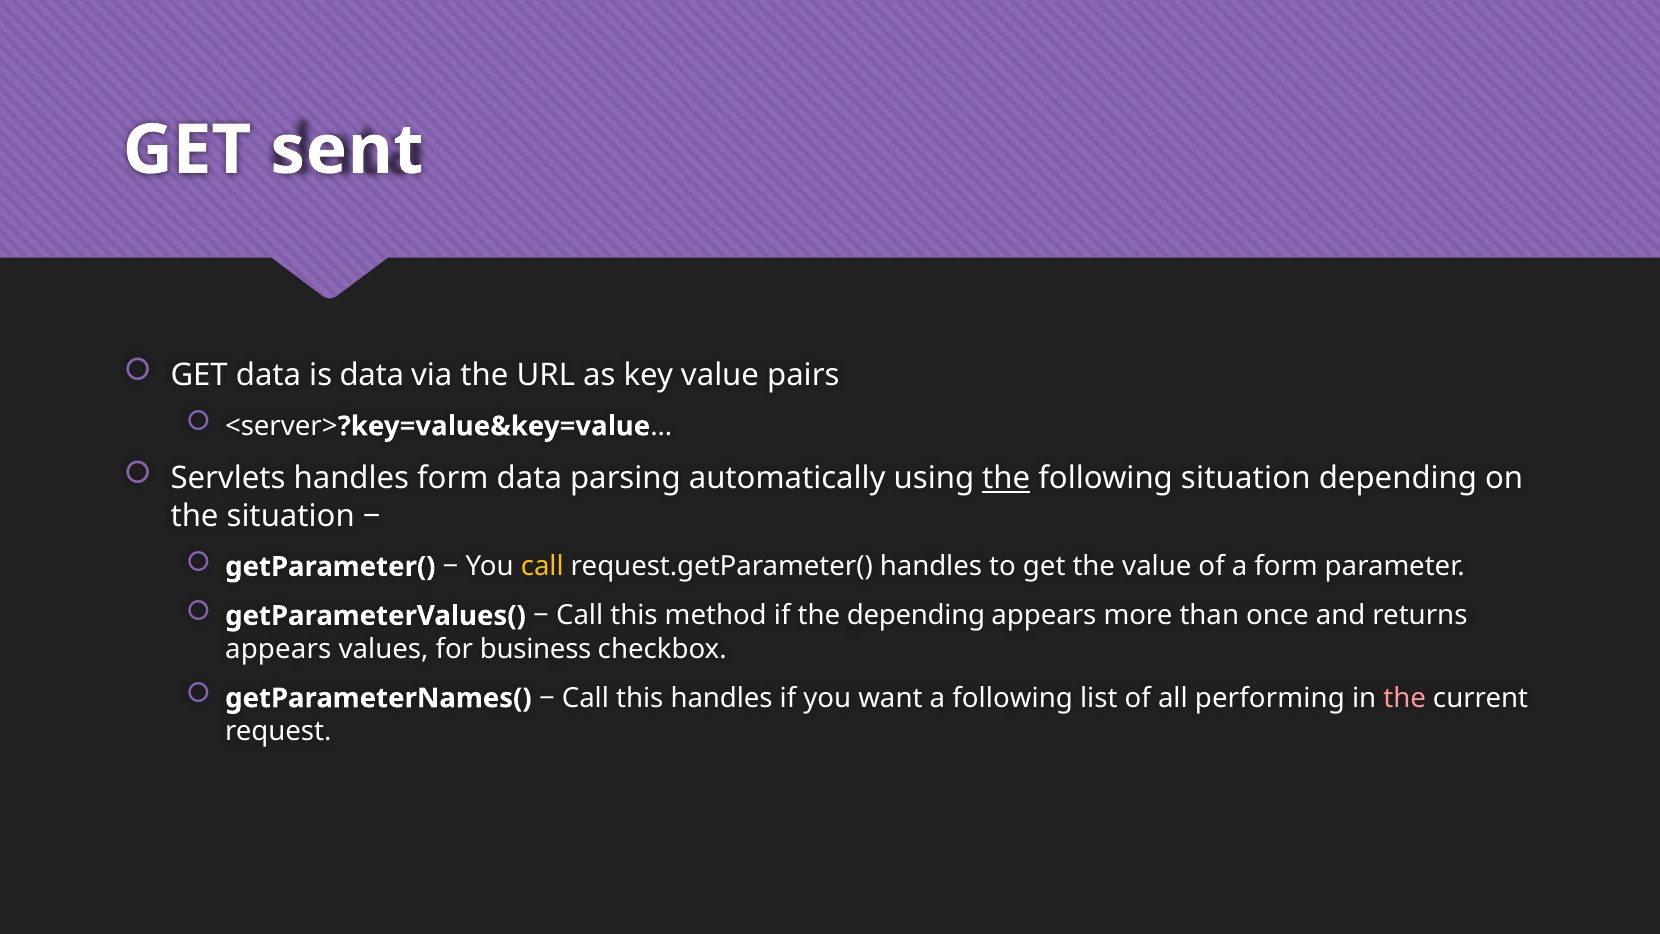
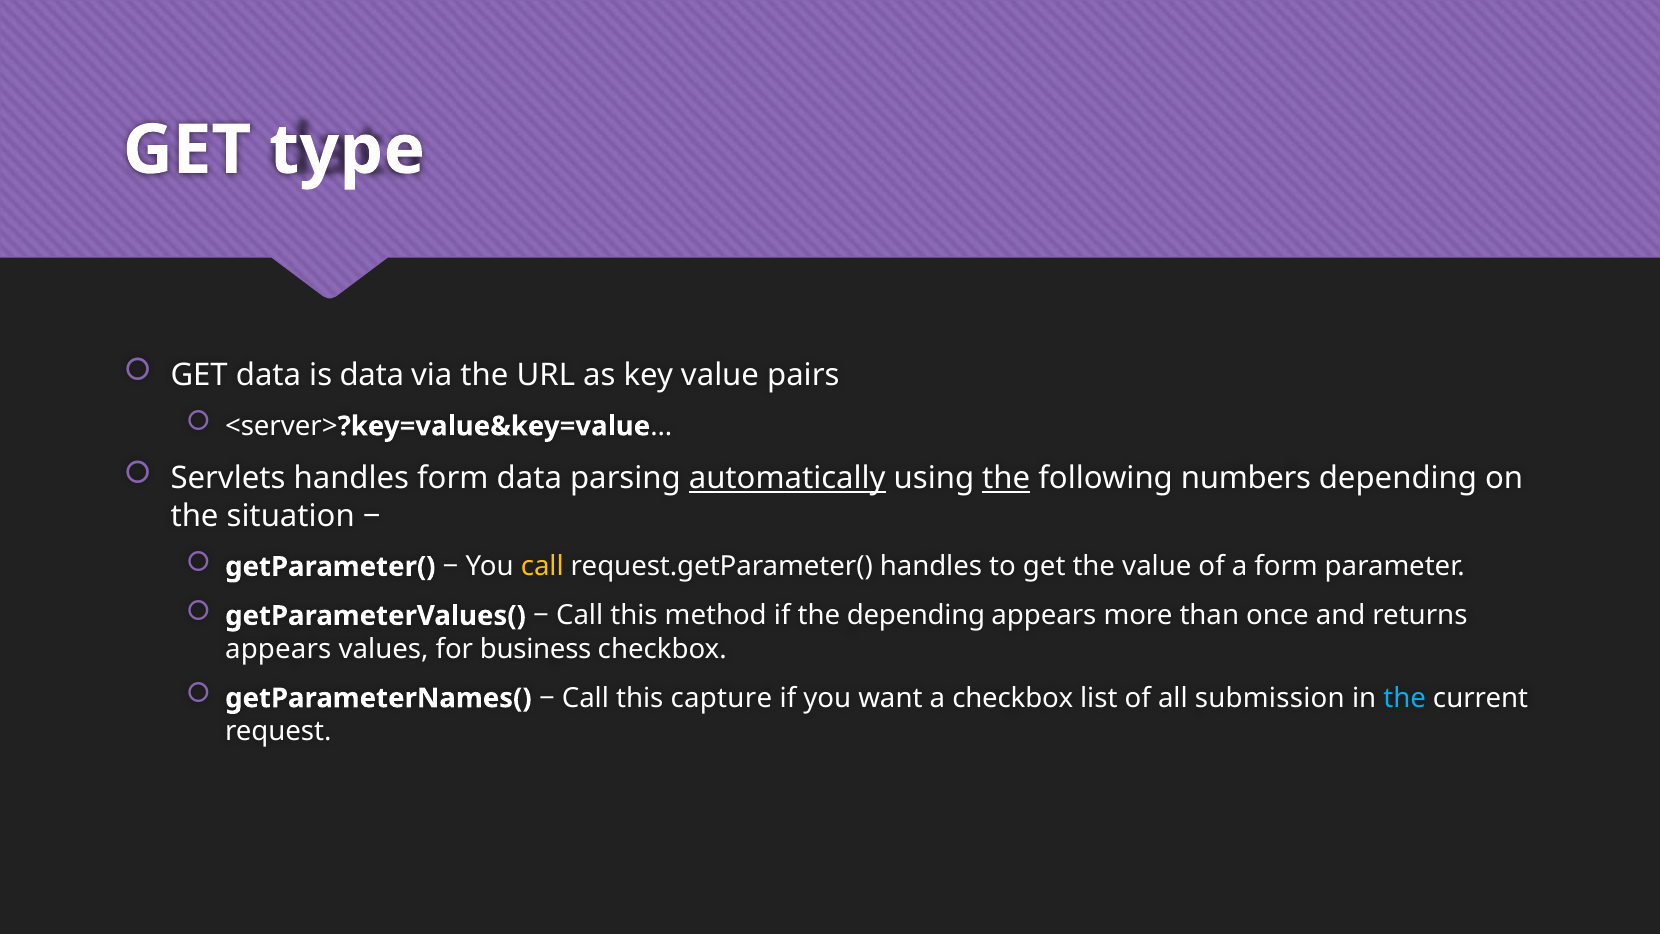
sent: sent -> type (347, 150)
automatically underline: none -> present (787, 478)
following situation: situation -> numbers (1246, 478)
this handles: handles -> capture (721, 698)
a following: following -> checkbox (1013, 698)
performing: performing -> submission (1270, 698)
the colour: pink -> light blue (1405, 698)
